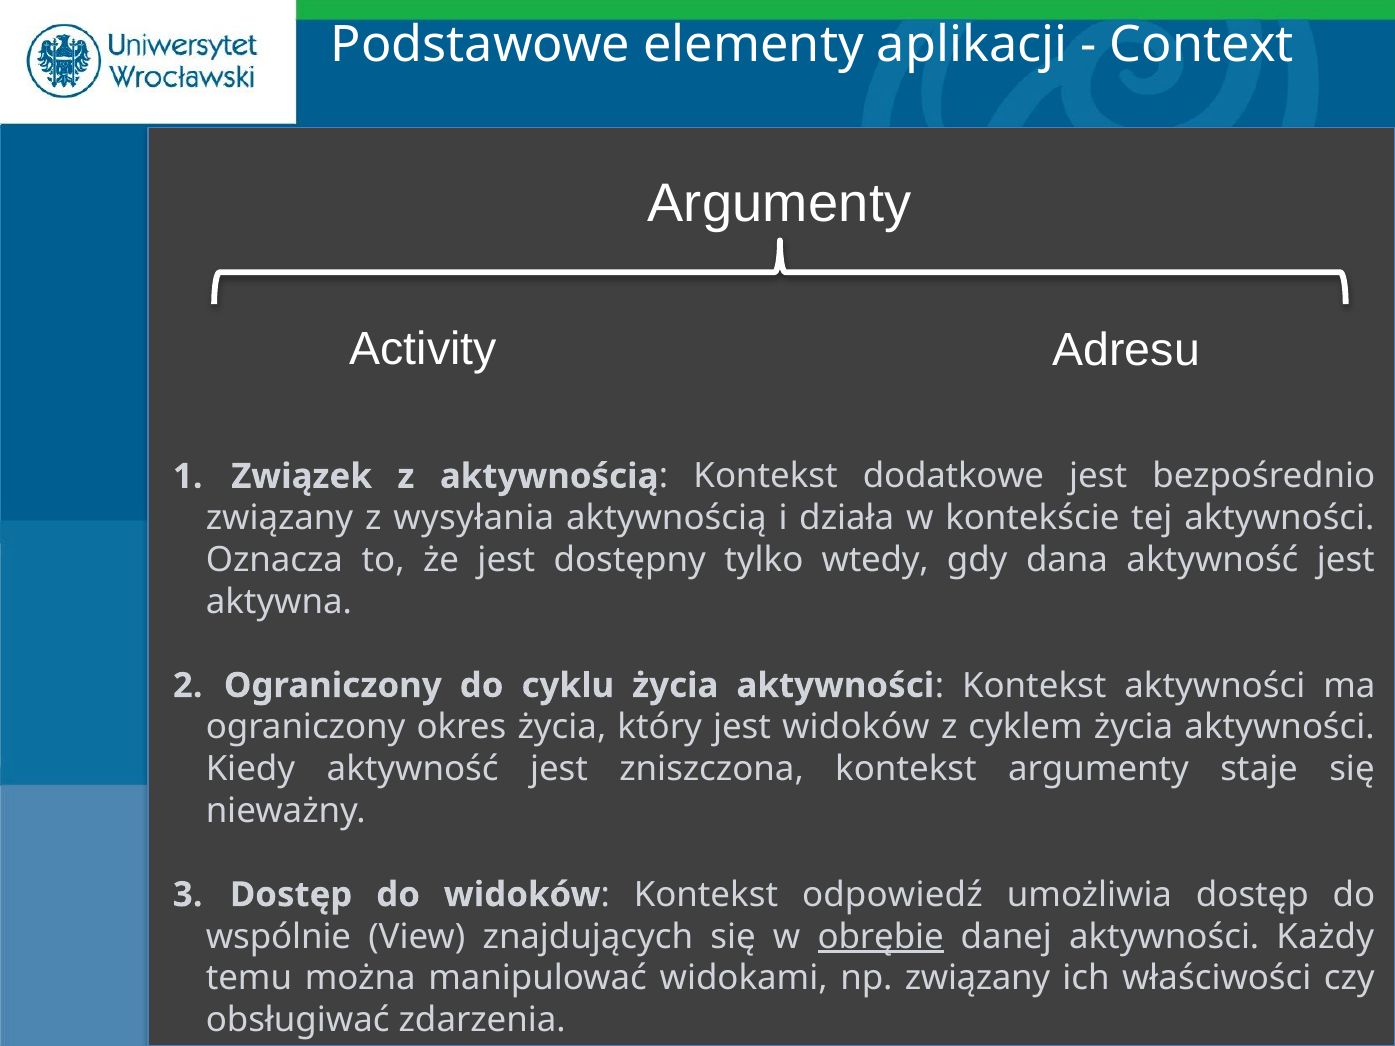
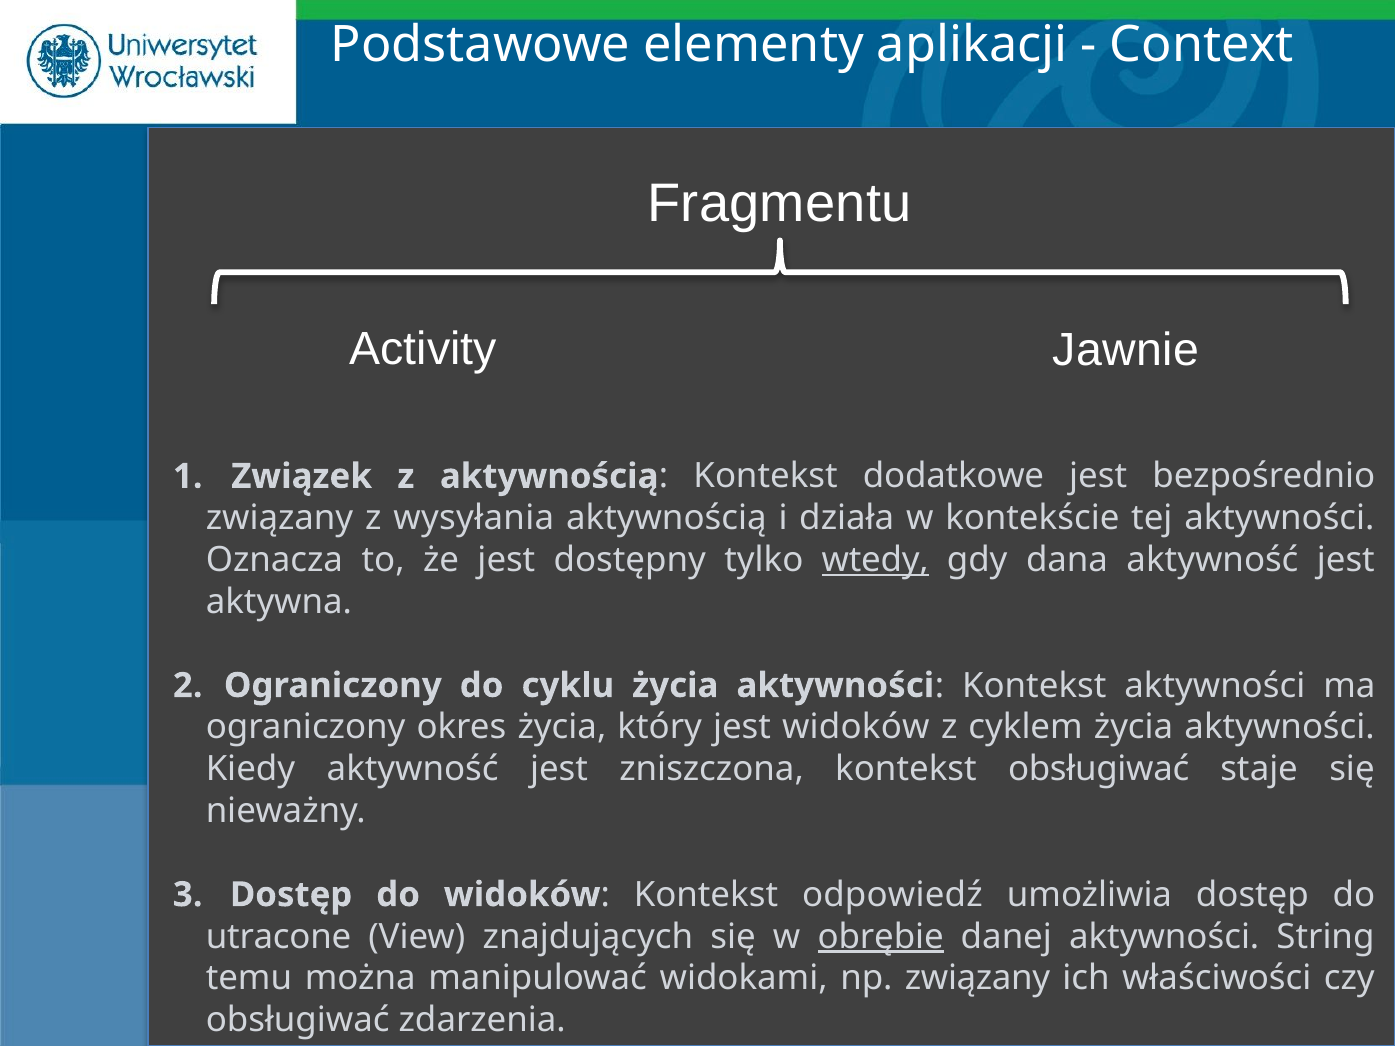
Argumenty: Argumenty -> Fragmentu (780, 204)
Adresu: Adresu -> Jawnie (1126, 350)
wtedy underline: none -> present (875, 560)
kontekst argumenty: argumenty -> obsługiwać (1099, 769)
wspólnie: wspólnie -> utracone (279, 937)
Każdy: Każdy -> String (1325, 937)
